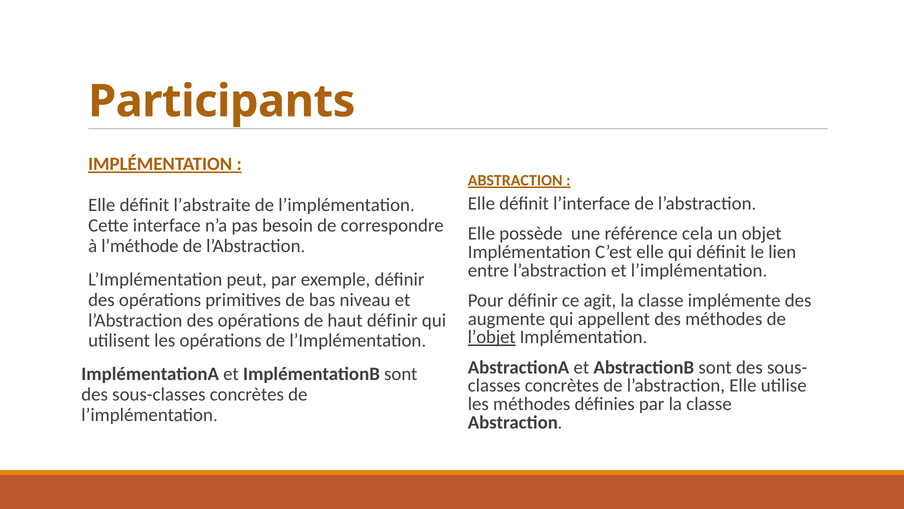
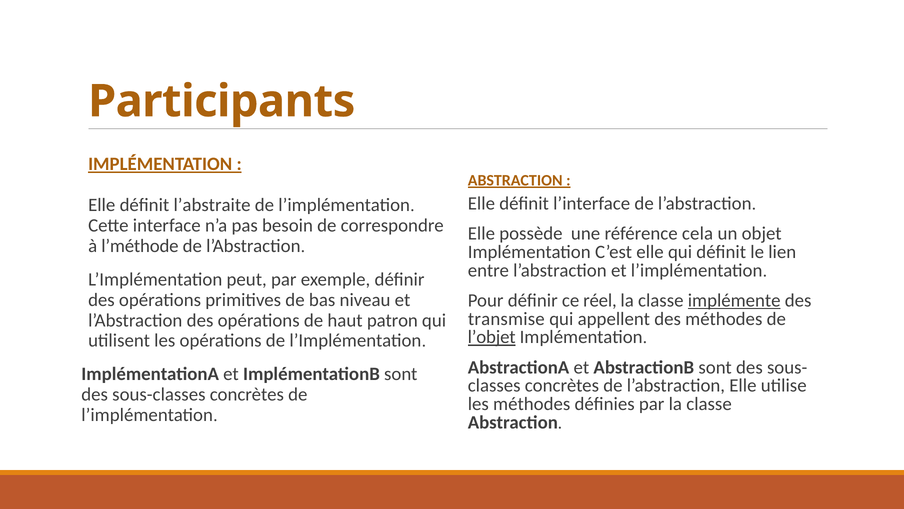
agit: agit -> réel (600, 300)
implémente underline: none -> present (734, 300)
augmente: augmente -> transmise (506, 318)
haut définir: définir -> patron (392, 320)
